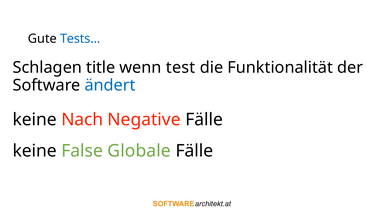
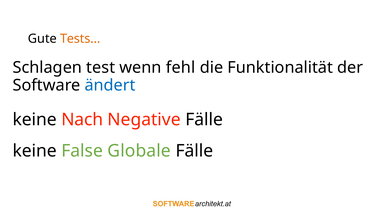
Tests… colour: blue -> orange (80, 39)
title: title -> test (101, 68)
test: test -> fehl (181, 68)
